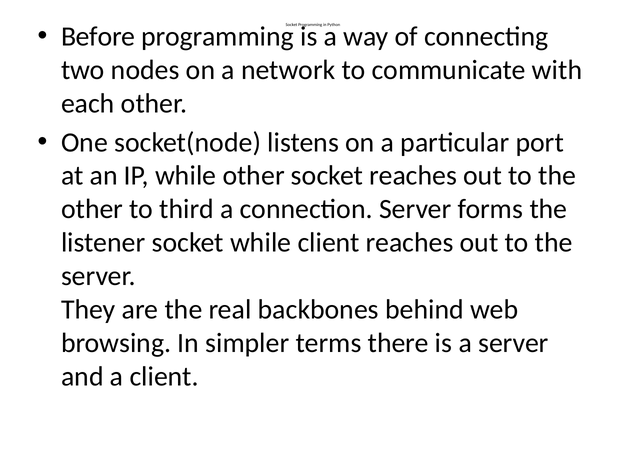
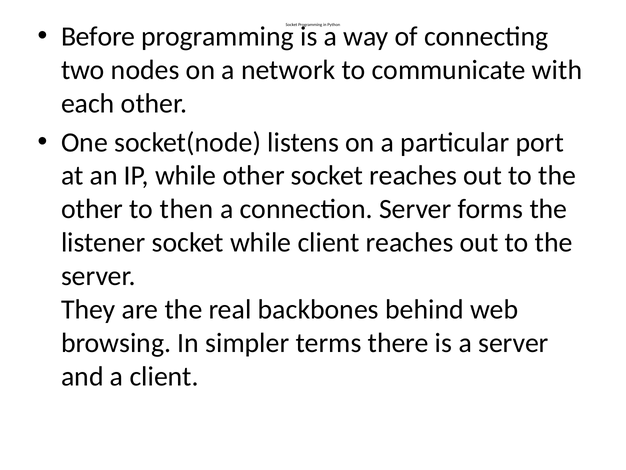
third: third -> then (187, 209)
